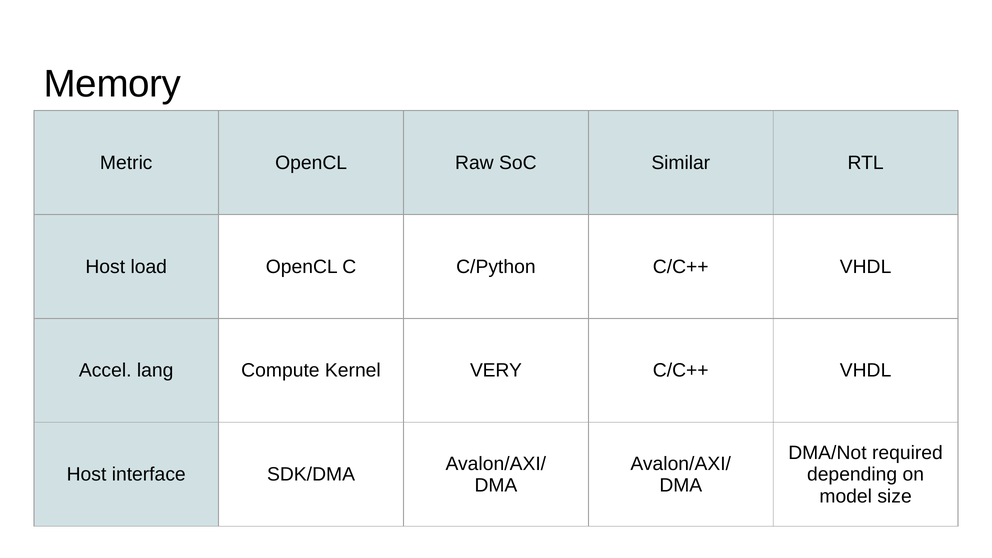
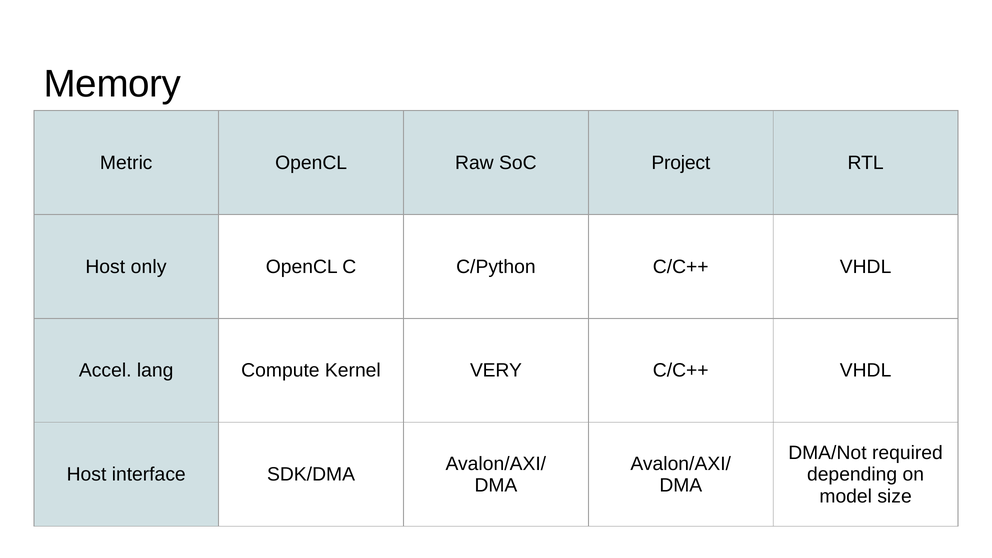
Similar: Similar -> Project (681, 163)
load: load -> only (149, 267)
